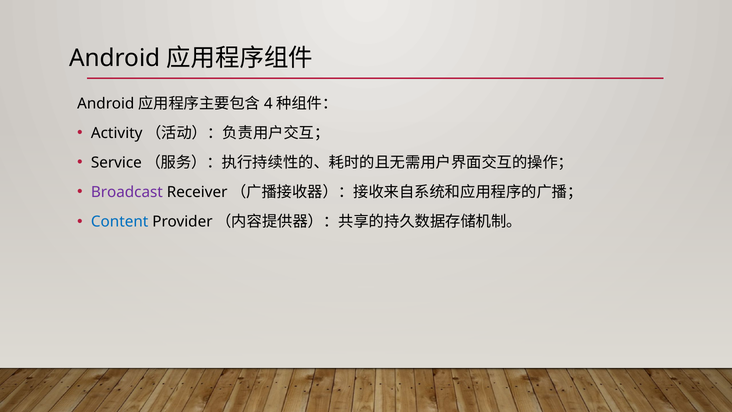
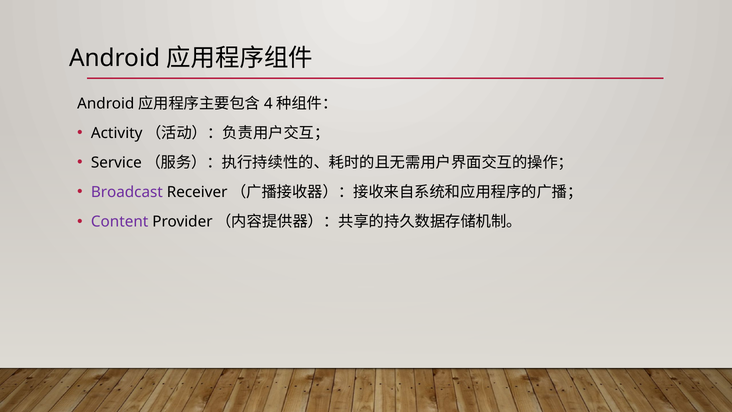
Content colour: blue -> purple (120, 222)
